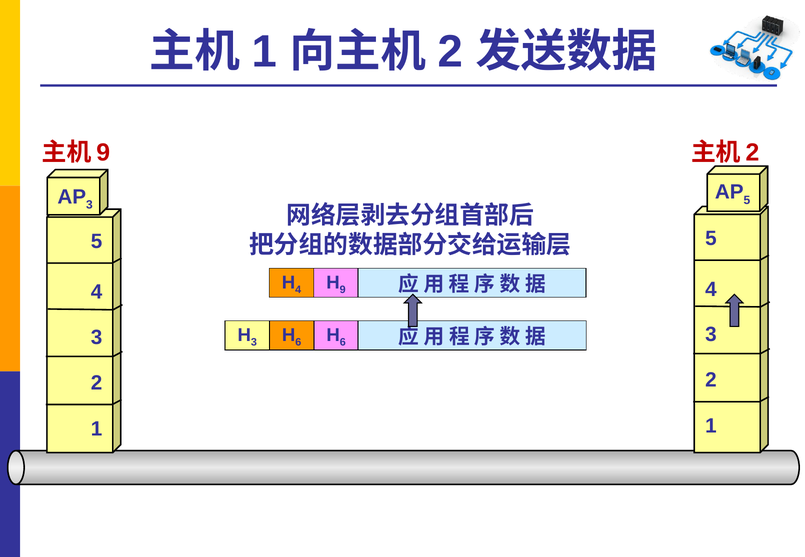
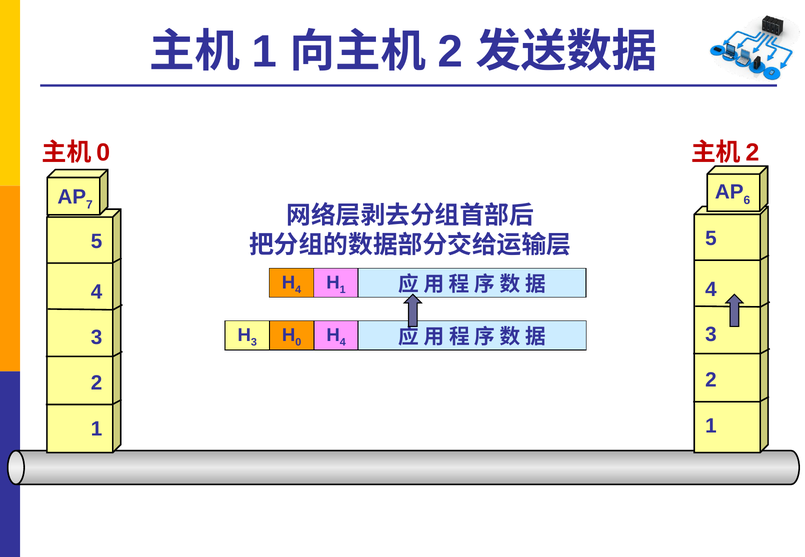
9: 9 -> 0 (103, 153)
5: 5 -> 6 (747, 200)
3: 3 -> 7 (89, 205)
9: 9 -> 1 (343, 290)
6: 6 -> 0 (298, 343)
6: 6 -> 4 (343, 343)
